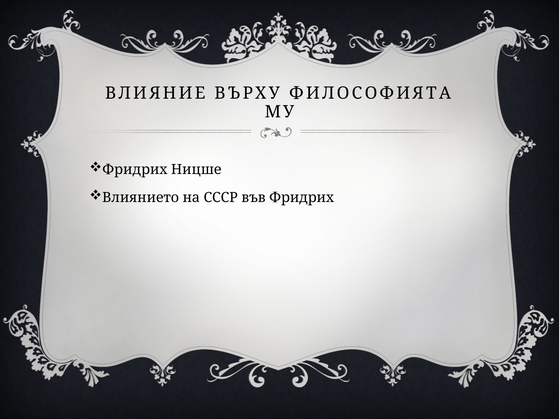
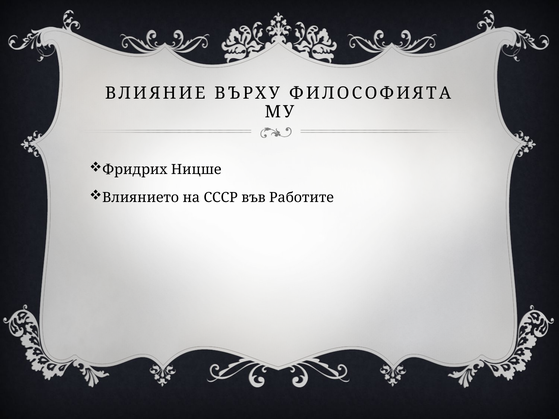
във Фридрих: Фридрих -> Работите (302, 198)
